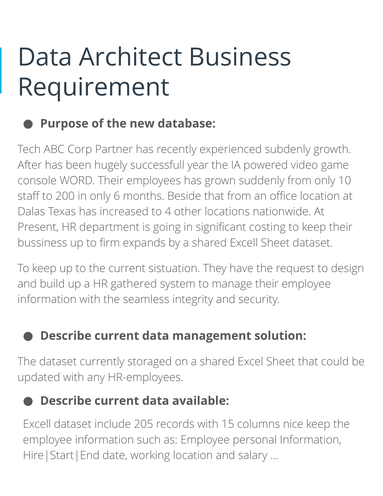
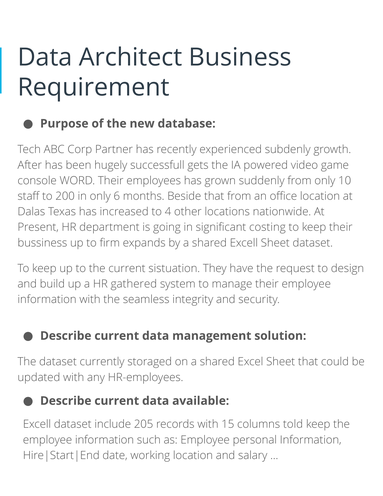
year: year -> gets (198, 165)
nice: nice -> told (293, 424)
